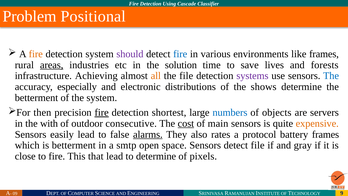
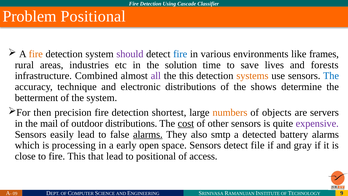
areas underline: present -> none (52, 65)
Achieving: Achieving -> Combined (96, 76)
all colour: orange -> purple (156, 76)
the file: file -> this (186, 76)
systems colour: purple -> orange (252, 76)
especially: especially -> technique (77, 87)
fire underline: present -> none (102, 112)
numbers colour: blue -> orange (230, 112)
with: with -> mail (49, 123)
outdoor consecutive: consecutive -> distributions (131, 123)
main: main -> other (218, 123)
expensive colour: orange -> purple (317, 123)
rates: rates -> smtp (221, 134)
protocol: protocol -> detected (259, 134)
battery frames: frames -> alarms (325, 134)
is betterment: betterment -> processing (74, 145)
smtp: smtp -> early (126, 145)
to determine: determine -> positional (156, 156)
pixels: pixels -> access (203, 156)
